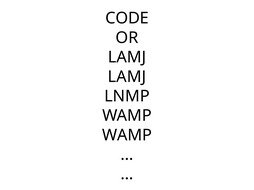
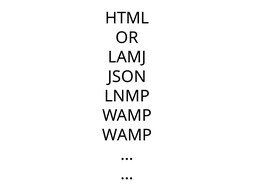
CODE: CODE -> HTML (127, 18)
LAMJ: LAMJ -> JSON (127, 77)
